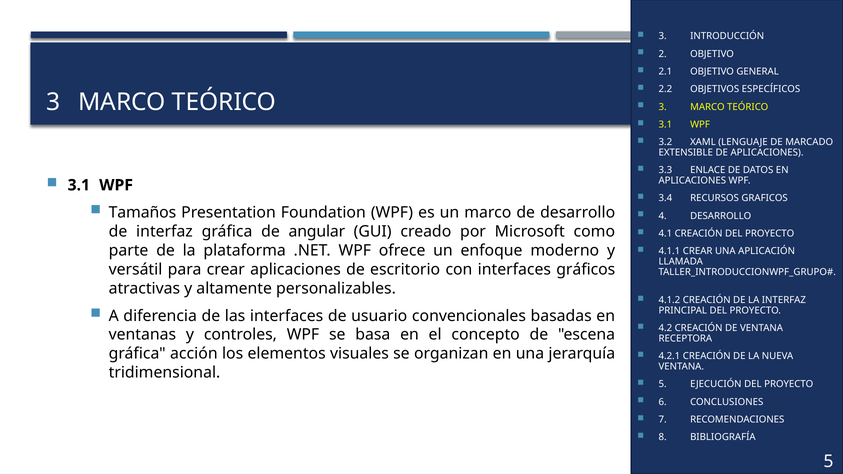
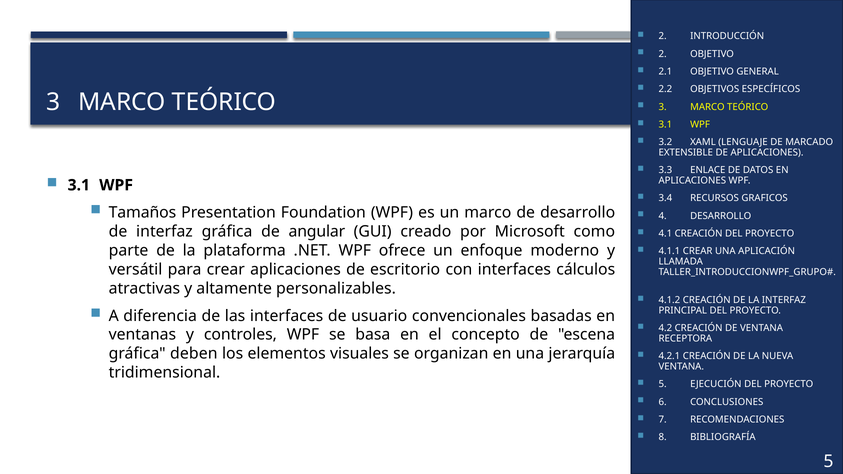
3: 3 -> 2 (663, 36)
gráficos: gráficos -> cálculos (586, 270)
acción: acción -> deben (194, 354)
